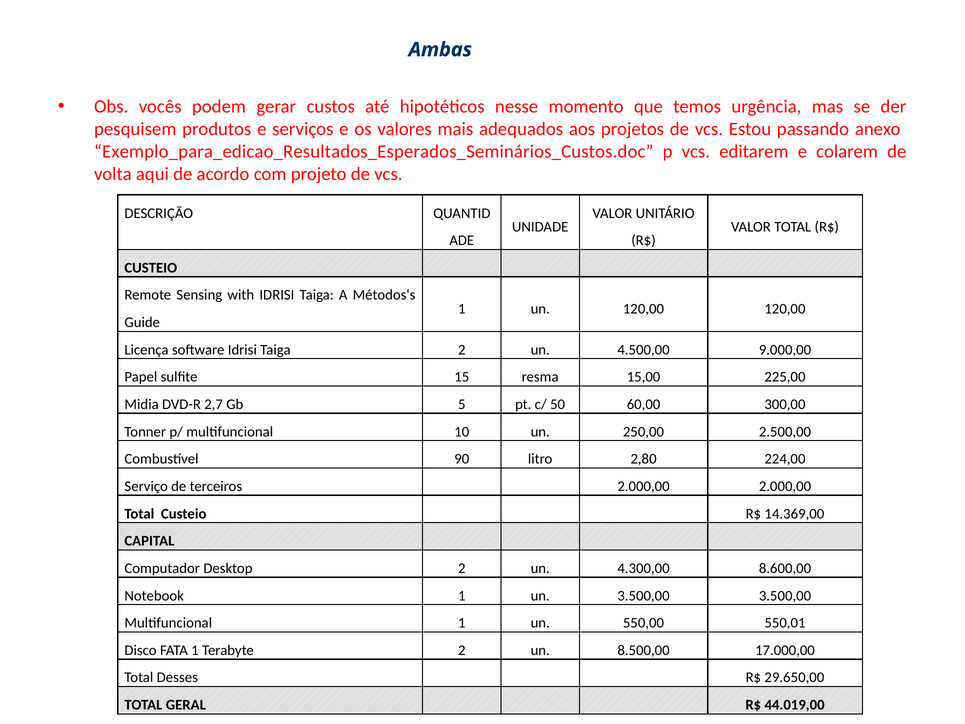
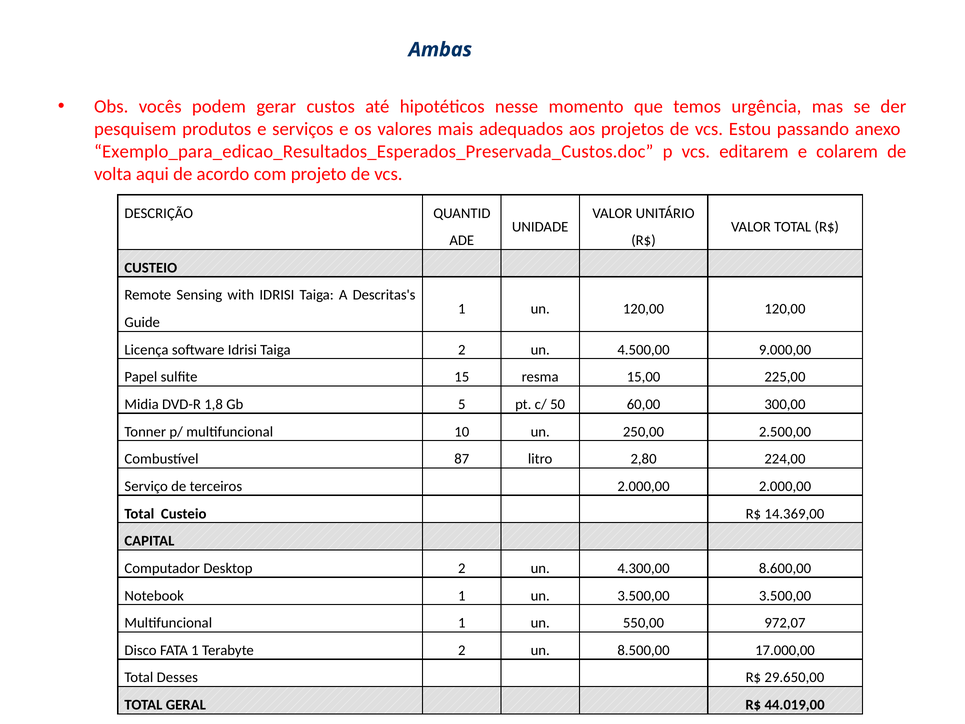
Exemplo_para_edicao_Resultados_Esperados_Seminários_Custos.doc: Exemplo_para_edicao_Resultados_Esperados_Seminários_Custos.doc -> Exemplo_para_edicao_Resultados_Esperados_Preservada_Custos.doc (374, 151)
Métodos's: Métodos's -> Descritas's (384, 295)
2,7: 2,7 -> 1,8 (214, 404)
90: 90 -> 87 (462, 459)
550,01: 550,01 -> 972,07 (785, 623)
